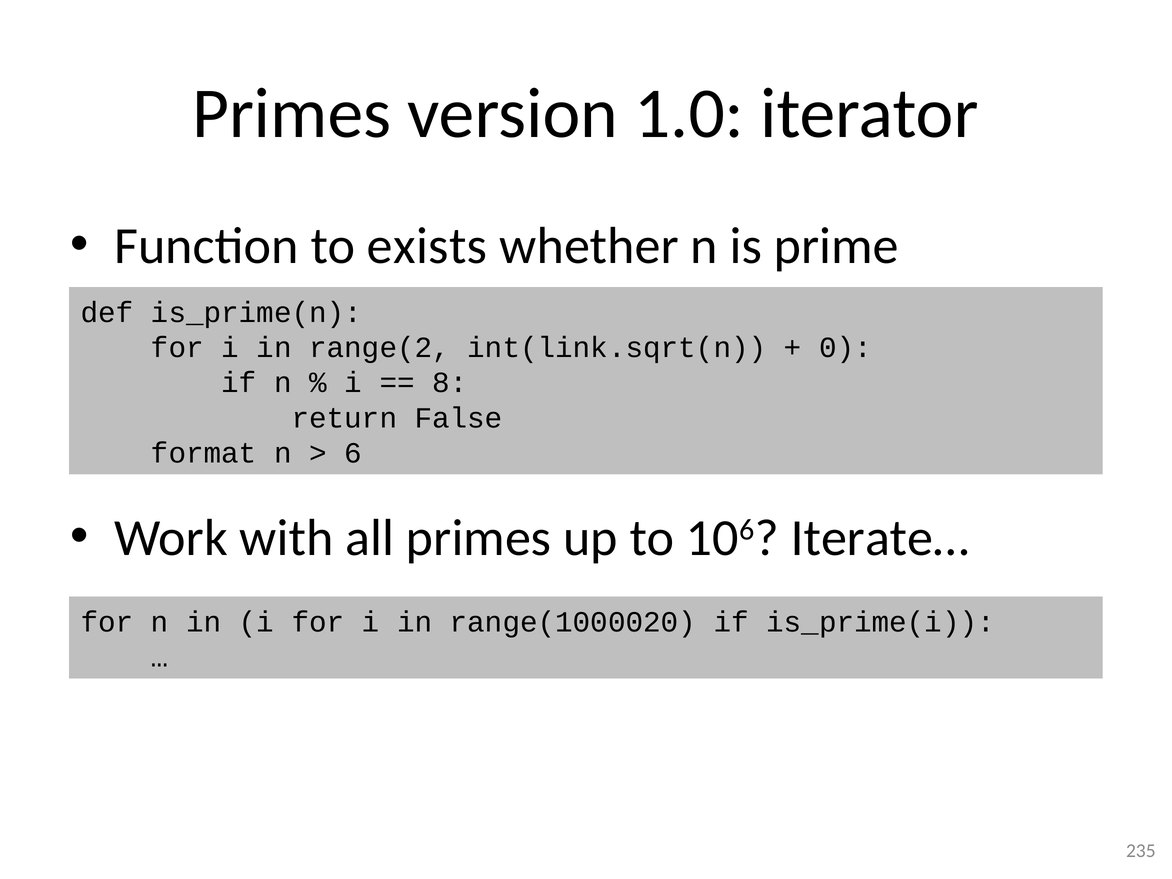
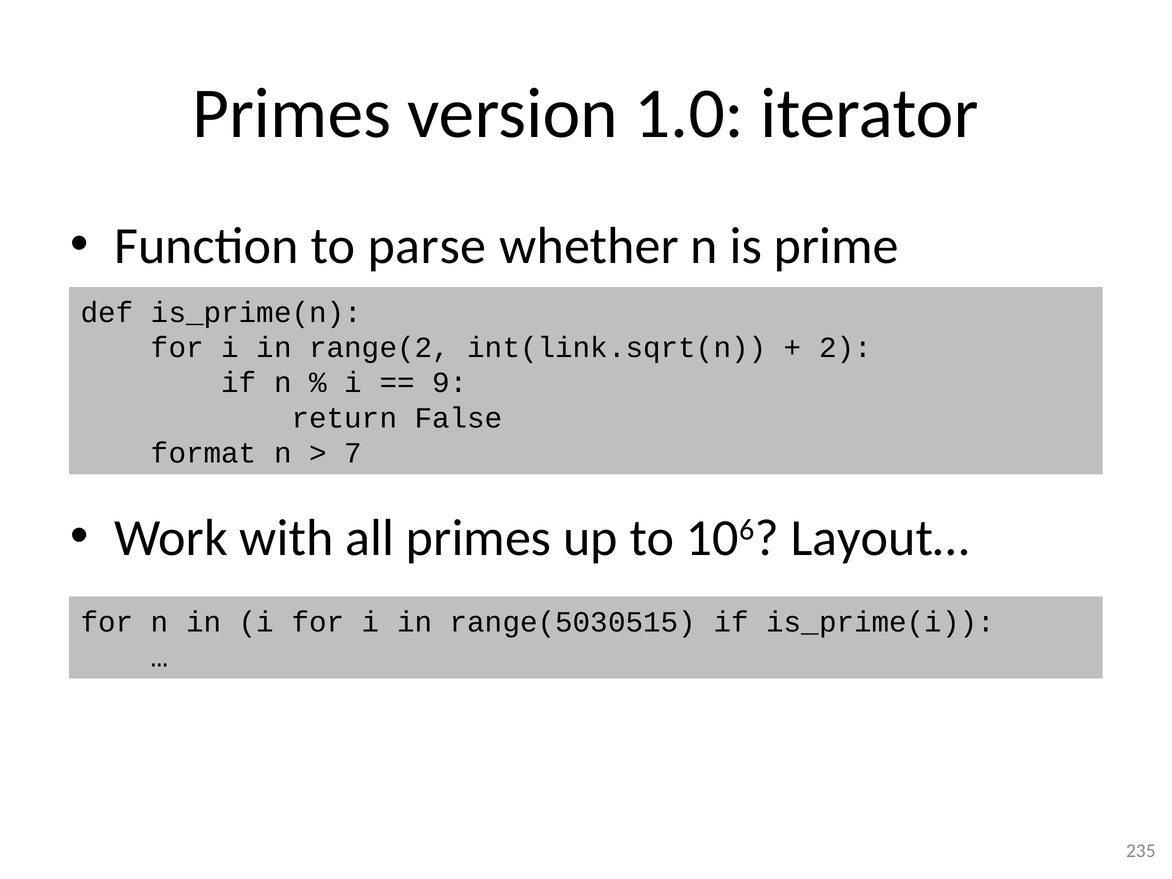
exists: exists -> parse (427, 246)
0: 0 -> 2 (845, 348)
8: 8 -> 9 (450, 383)
6: 6 -> 7 (353, 453)
Iterate…: Iterate… -> Layout… (880, 538)
range(1000020: range(1000020 -> range(5030515 (573, 622)
